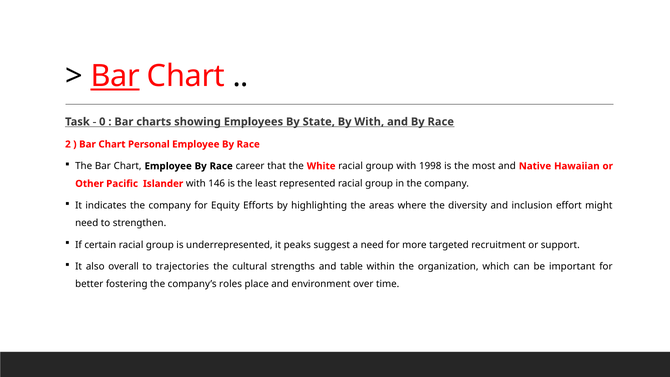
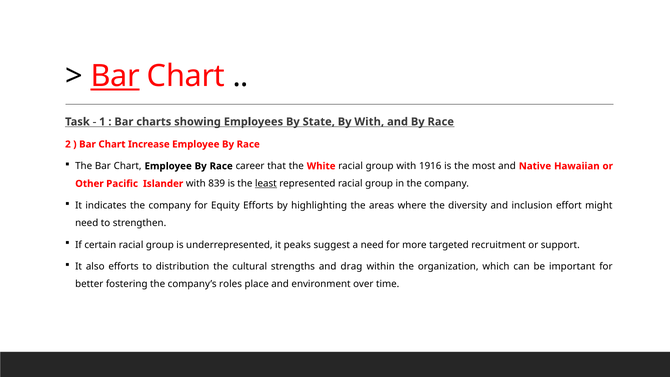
0: 0 -> 1 (102, 122)
Personal: Personal -> Increase (149, 144)
1998: 1998 -> 1916 (430, 166)
146: 146 -> 839 (217, 184)
least underline: none -> present (266, 184)
also overall: overall -> efforts (124, 267)
trajectories: trajectories -> distribution (183, 267)
table: table -> drag (351, 267)
